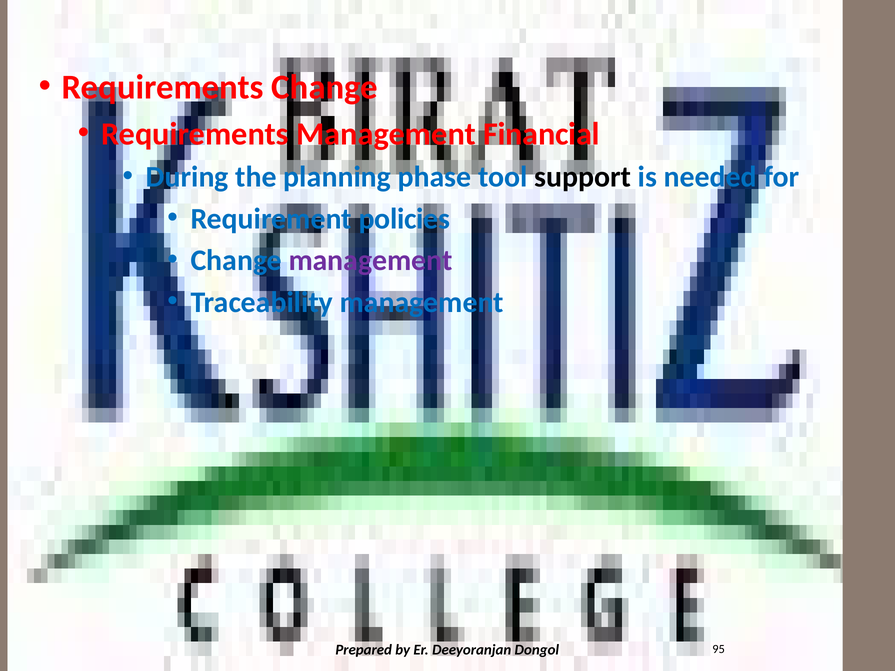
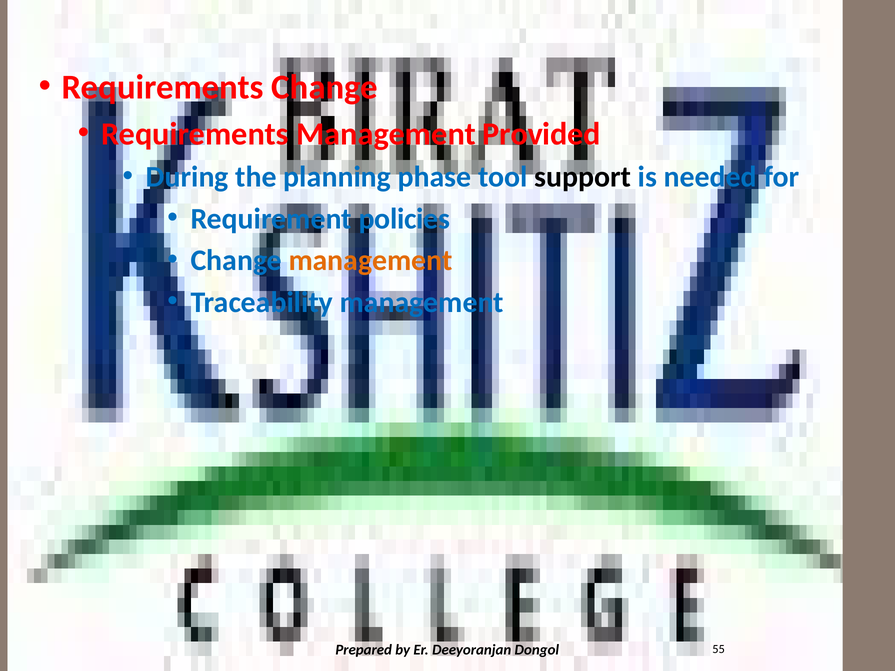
Financial: Financial -> Provided (541, 134)
management colour: purple -> orange (371, 261)
95: 95 -> 55 (719, 649)
